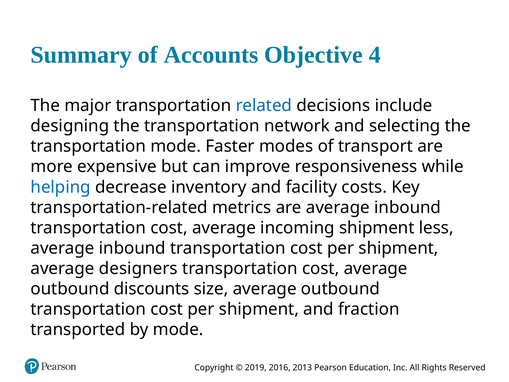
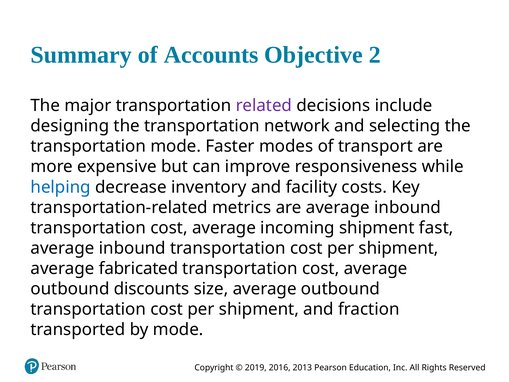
4: 4 -> 2 (375, 55)
related colour: blue -> purple (264, 106)
less: less -> fast (436, 228)
designers: designers -> fabricated (138, 268)
